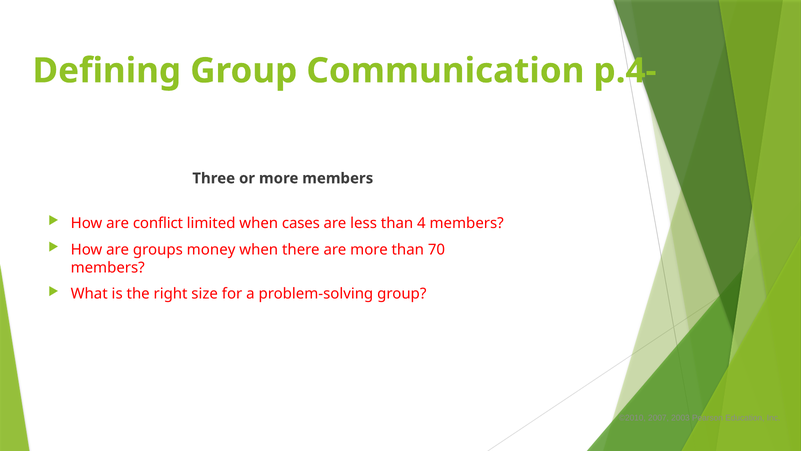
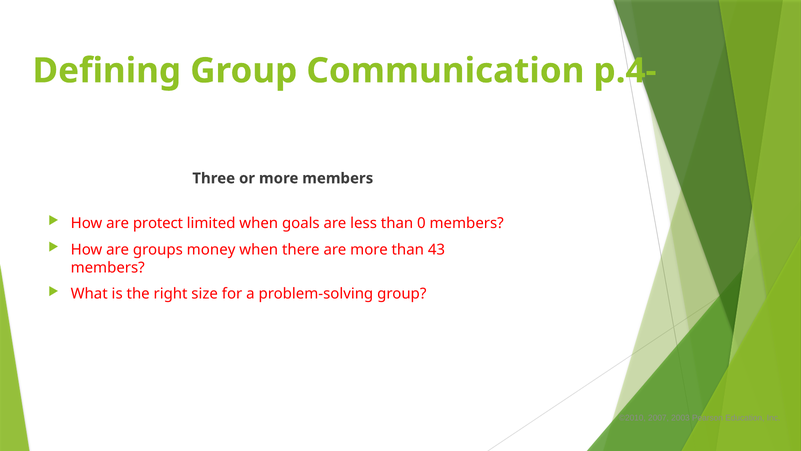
conflict: conflict -> protect (158, 223)
cases: cases -> goals (301, 223)
4: 4 -> 0 (421, 223)
70: 70 -> 43 (436, 249)
